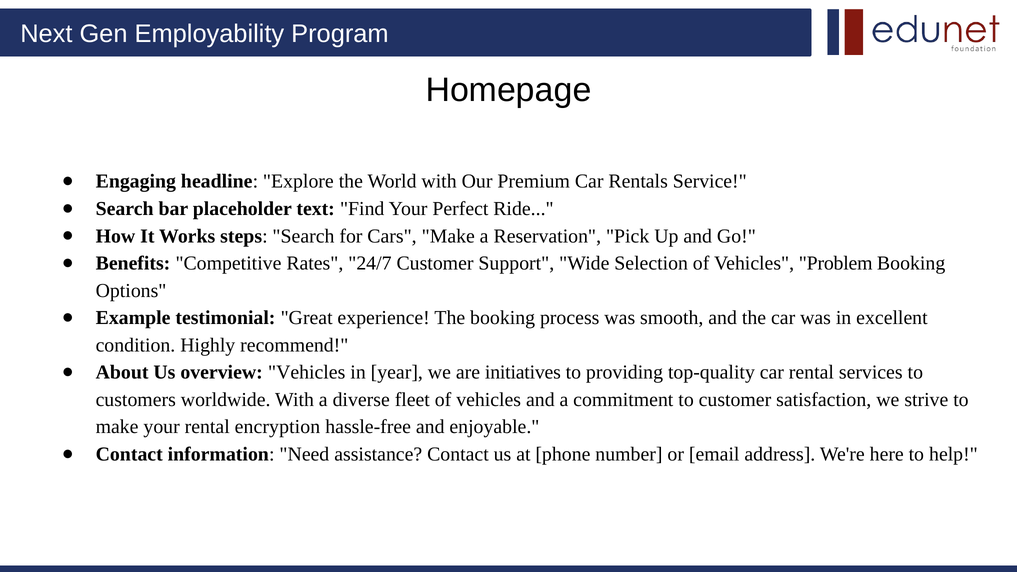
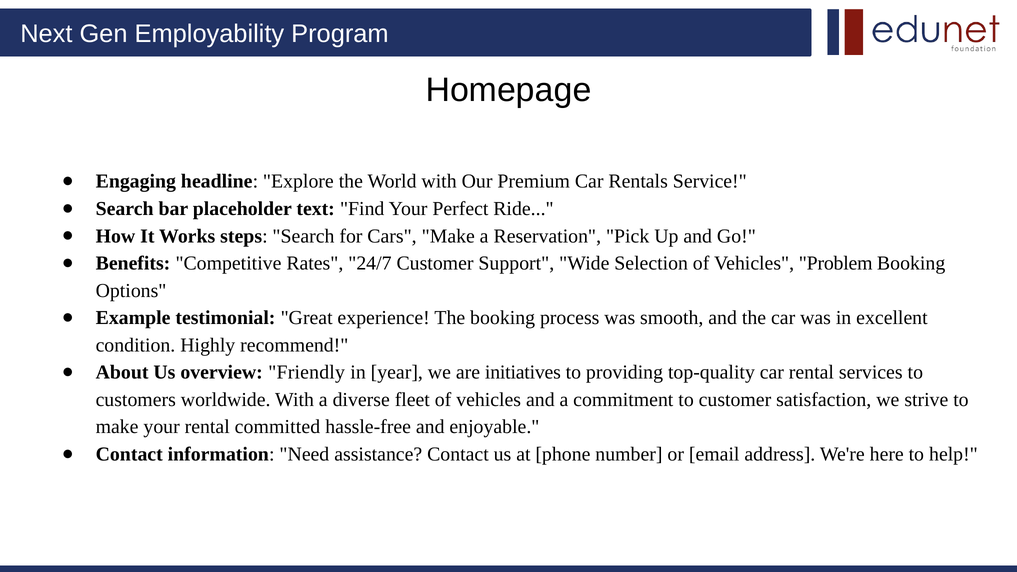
overview Vehicles: Vehicles -> Friendly (307, 372)
encryption: encryption -> committed (277, 427)
